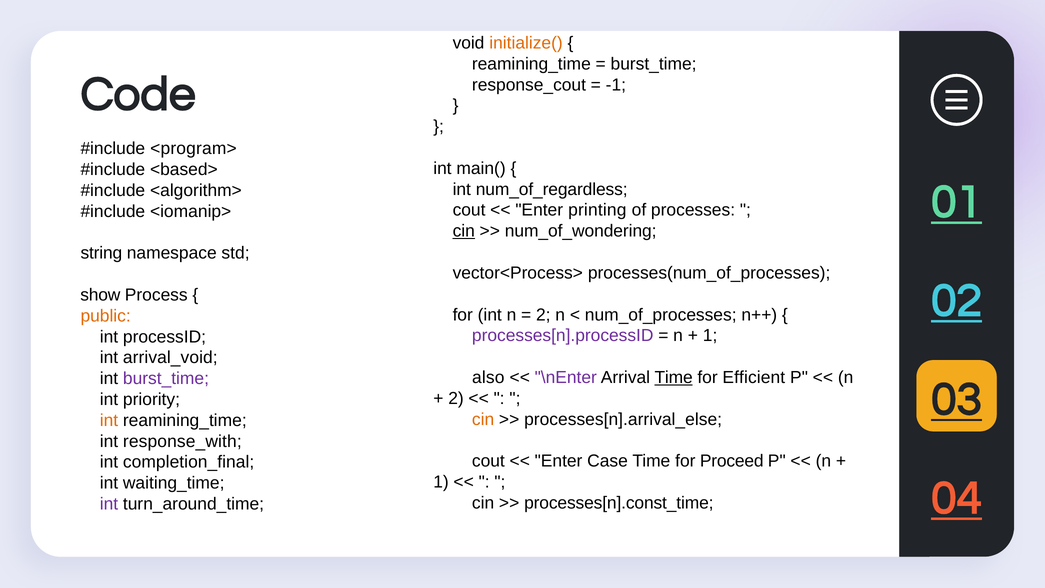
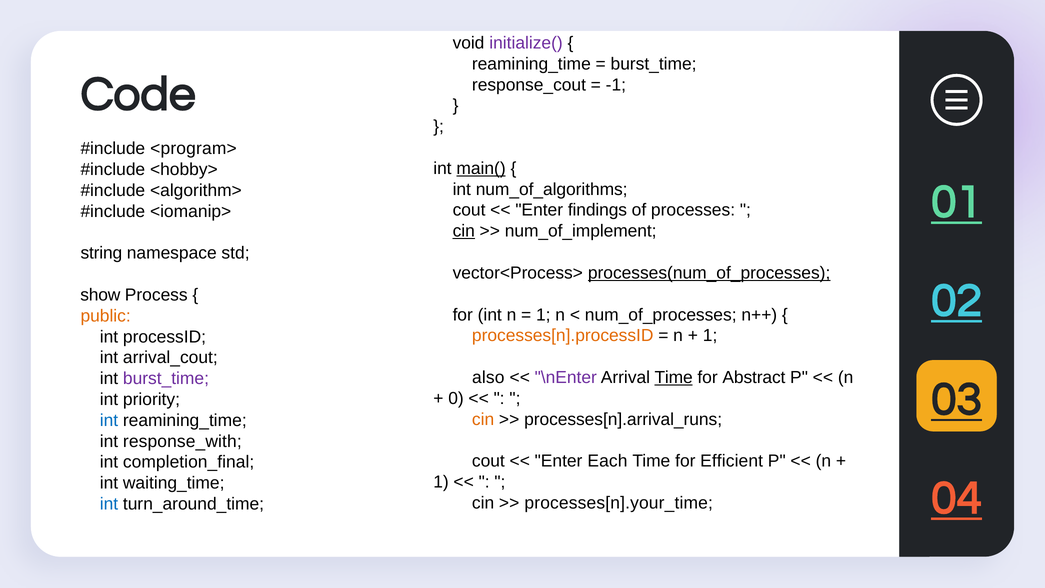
initialize( colour: orange -> purple (526, 43)
main( underline: none -> present (481, 168)
<based>: <based> -> <hobby> (184, 169)
num_of_regardless: num_of_regardless -> num_of_algorithms (552, 189)
printing: printing -> findings (597, 210)
num_of_wondering: num_of_wondering -> num_of_implement (581, 231)
processes(num_of_processes underline: none -> present (709, 273)
2: 2 -> 1 (543, 315)
processes[n].processID colour: purple -> orange (563, 336)
arrival_void: arrival_void -> arrival_cout (170, 358)
Efficient: Efficient -> Abstract (754, 377)
2: 2 -> 0 (456, 398)
processes[n].arrival_else: processes[n].arrival_else -> processes[n].arrival_runs (623, 419)
int colour: orange -> blue (109, 420)
Case: Case -> Each (607, 461)
Proceed: Proceed -> Efficient (732, 461)
processes[n].const_time: processes[n].const_time -> processes[n].your_time (619, 503)
int colour: purple -> blue (109, 504)
